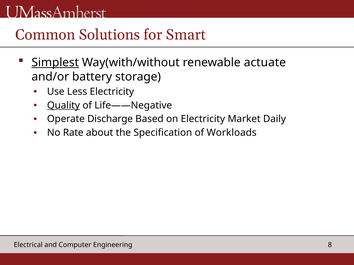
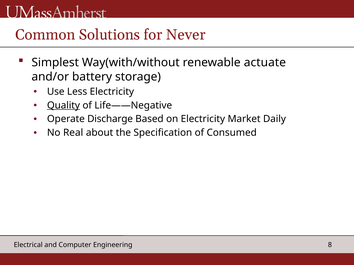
Smart: Smart -> Never (186, 35)
Simplest underline: present -> none (55, 63)
Rate: Rate -> Real (73, 133)
Workloads: Workloads -> Consumed (232, 133)
